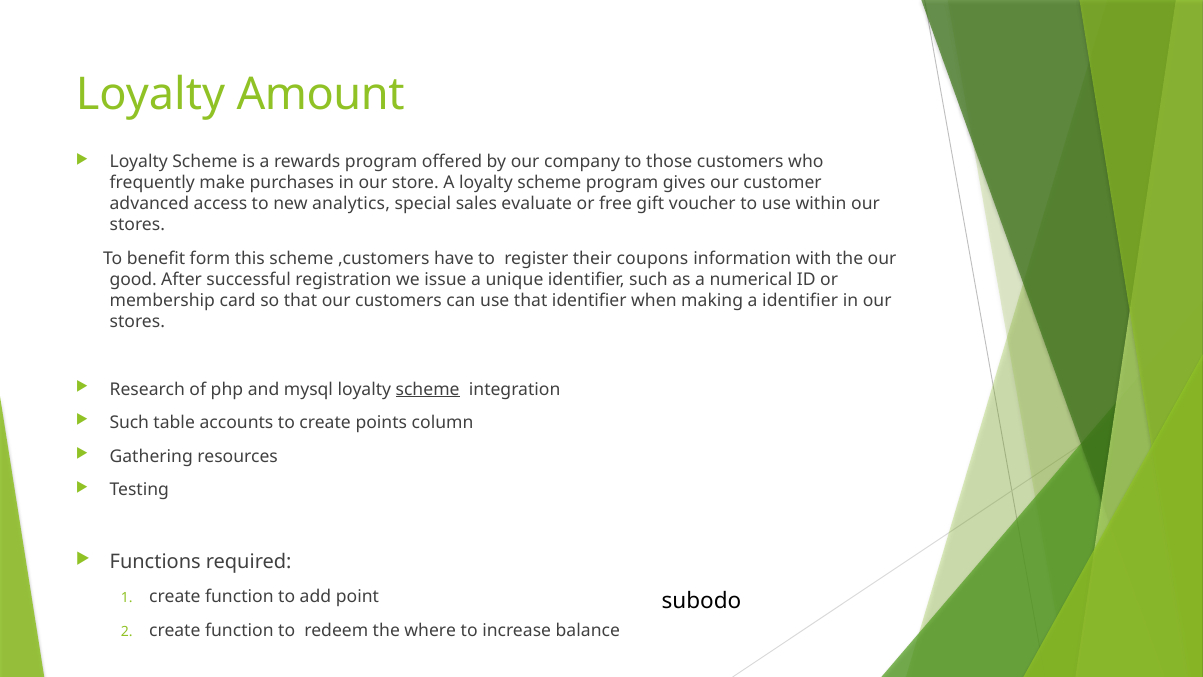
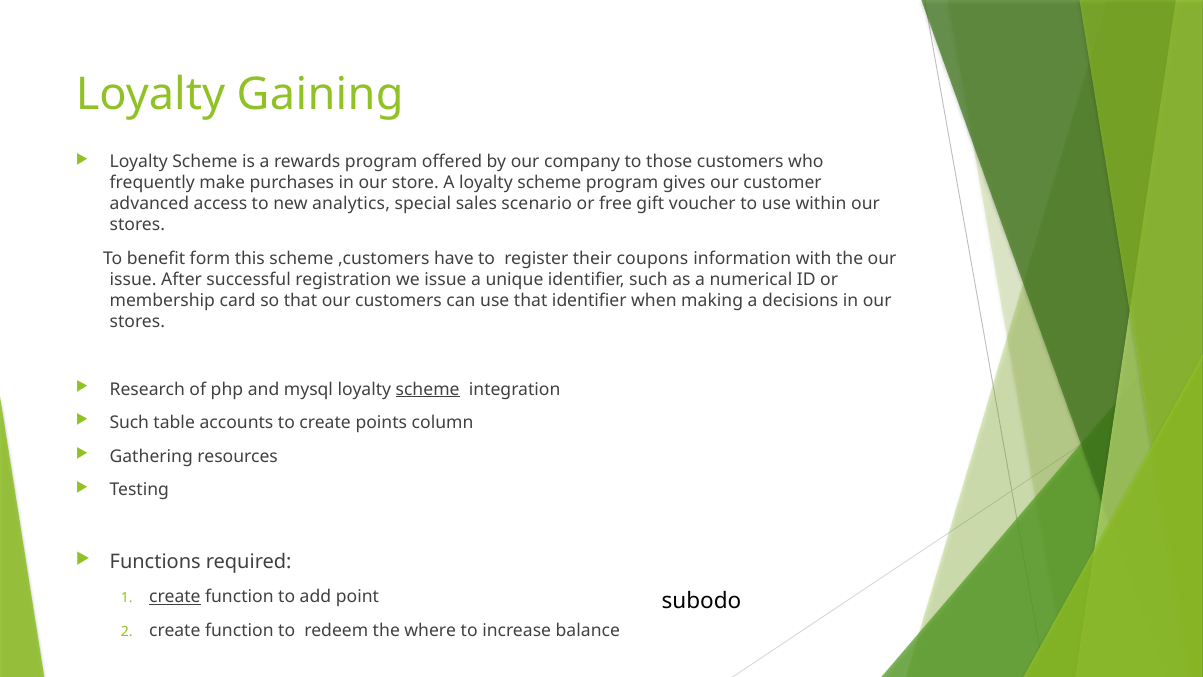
Amount: Amount -> Gaining (320, 95)
evaluate: evaluate -> scenario (537, 204)
good: good -> issue (133, 280)
a identifier: identifier -> decisions (800, 301)
create underline: none -> present (175, 597)
